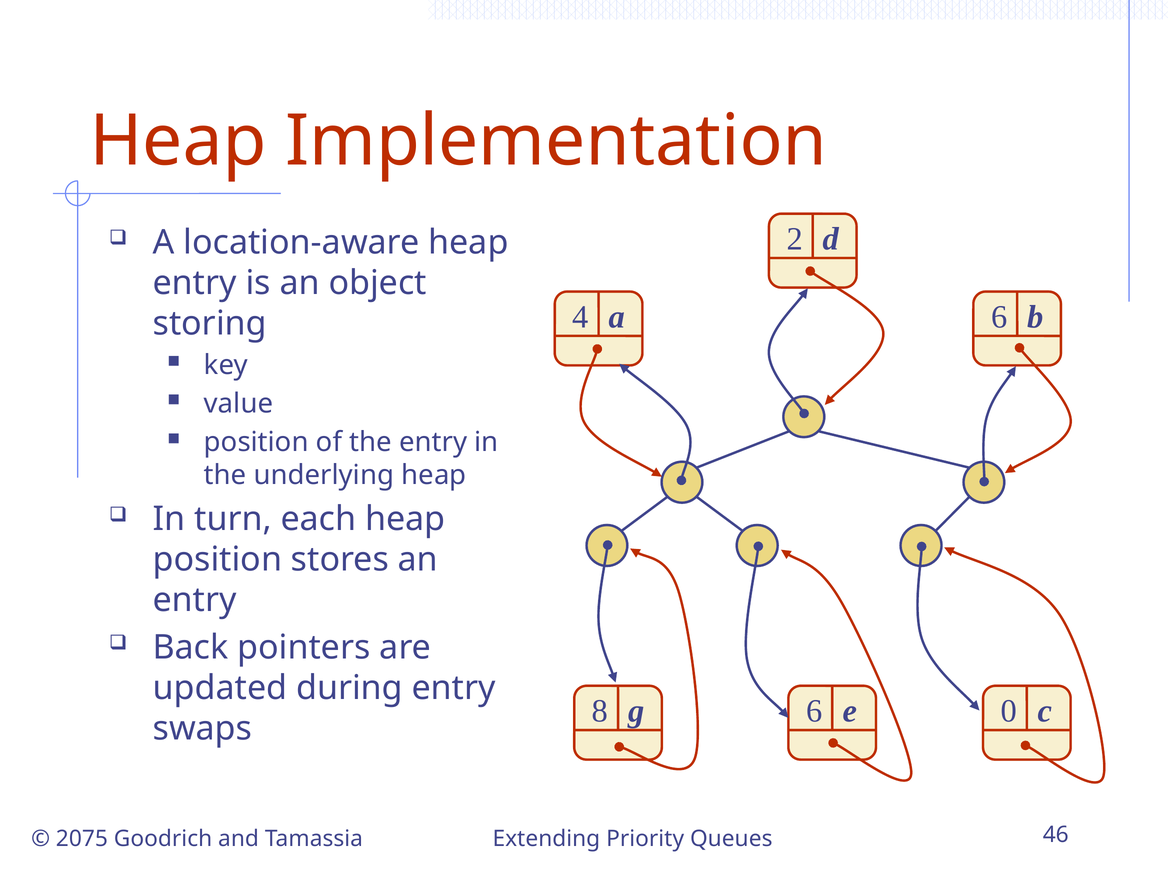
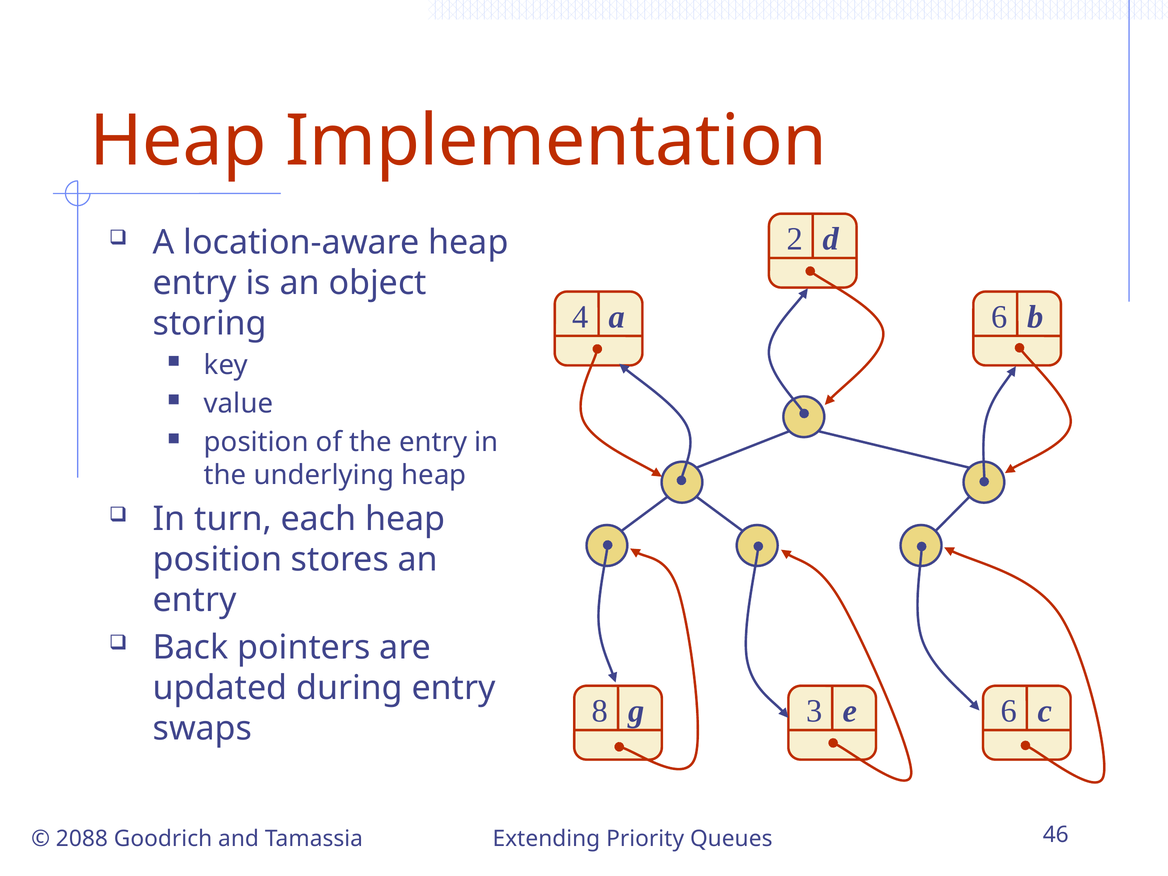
g 6: 6 -> 3 (814, 711)
e 0: 0 -> 6 (1009, 711)
2075: 2075 -> 2088 (82, 839)
